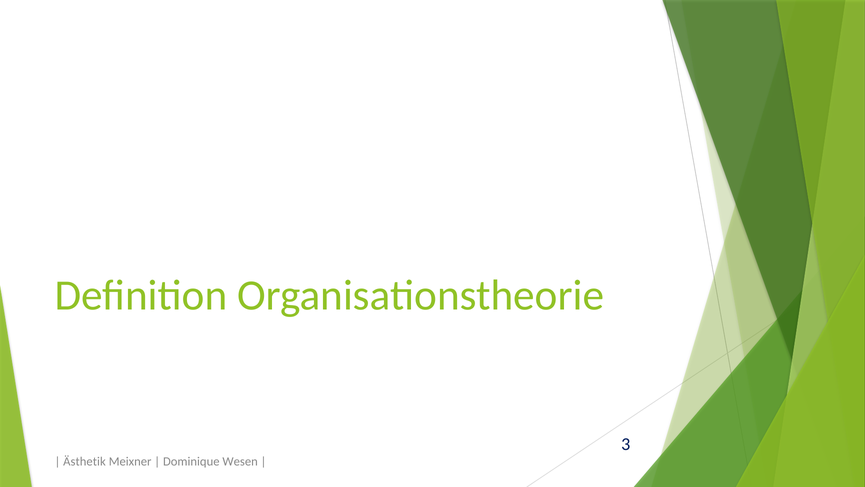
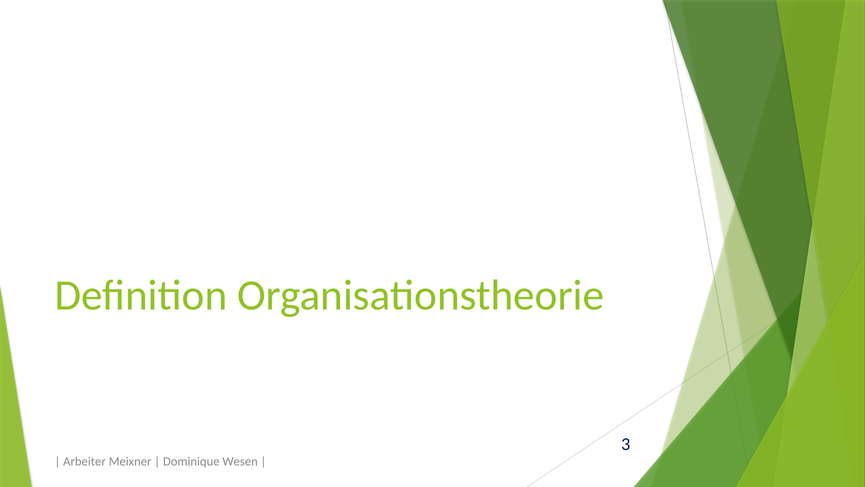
Ästhetik: Ästhetik -> Arbeiter (84, 461)
